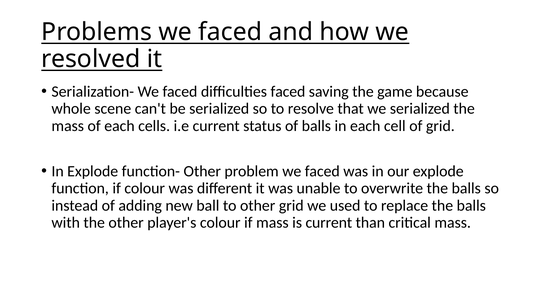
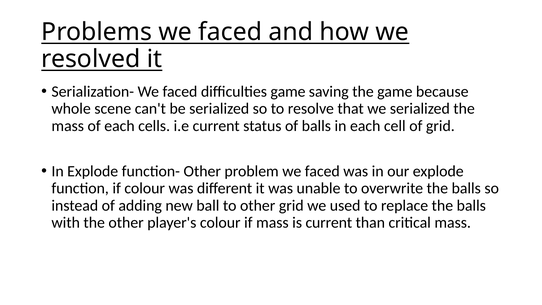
difficulties faced: faced -> game (288, 92)
